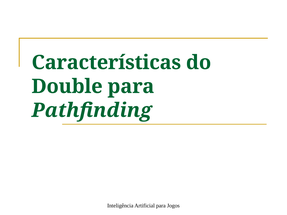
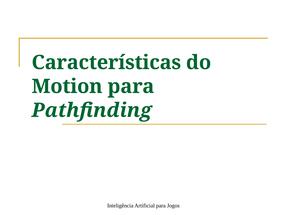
Double: Double -> Motion (67, 87)
